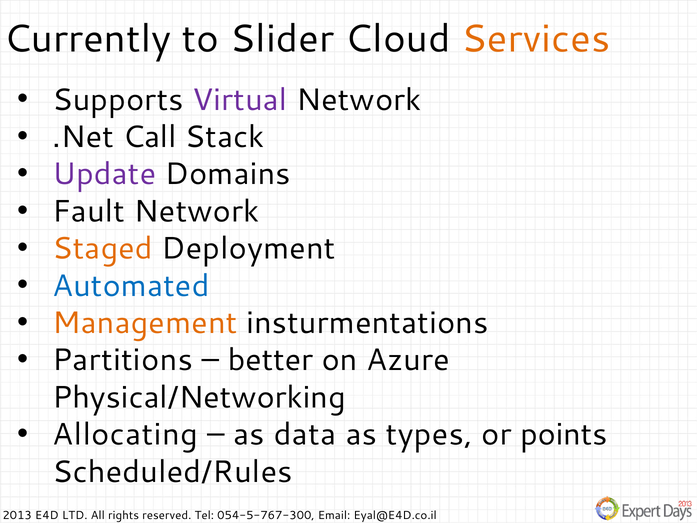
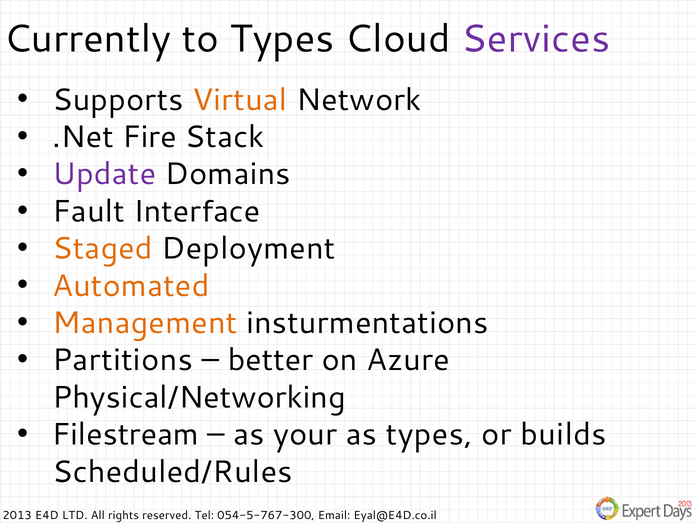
to Slider: Slider -> Types (282, 39)
Services colour: orange -> purple (536, 39)
Virtual colour: purple -> orange (240, 100)
Call: Call -> Fire (150, 137)
Fault Network: Network -> Interface (197, 211)
Automated colour: blue -> orange (131, 286)
Allocating: Allocating -> Filestream (126, 434)
data: data -> your (305, 434)
points: points -> builds (564, 434)
